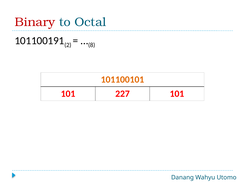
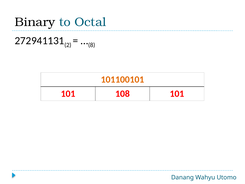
Binary colour: red -> black (35, 22)
101100191: 101100191 -> 272941131 (39, 41)
227: 227 -> 108 (122, 94)
